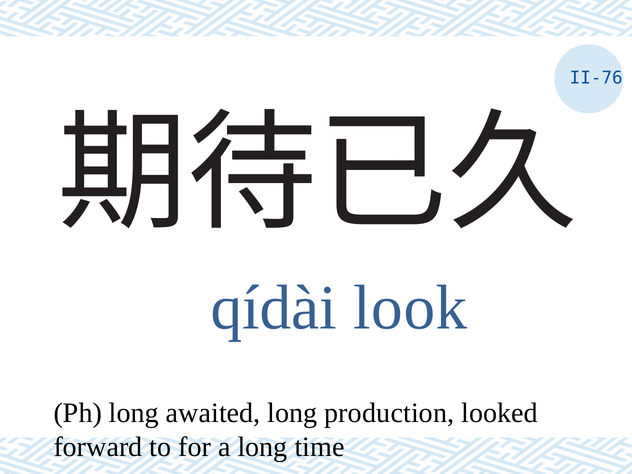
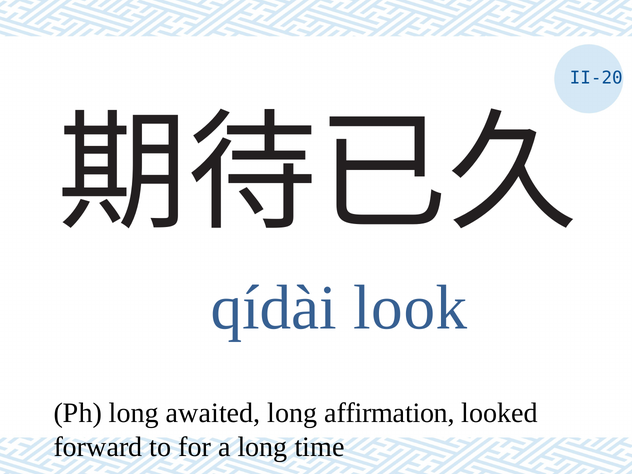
II-76: II-76 -> II-20 (596, 78)
production: production -> affirmation (390, 413)
